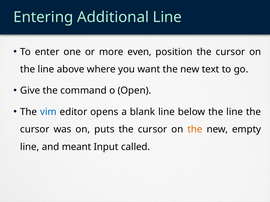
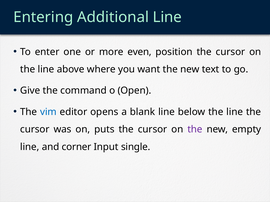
the colour: orange -> purple (195, 130)
meant: meant -> corner (77, 147)
called: called -> single (136, 147)
